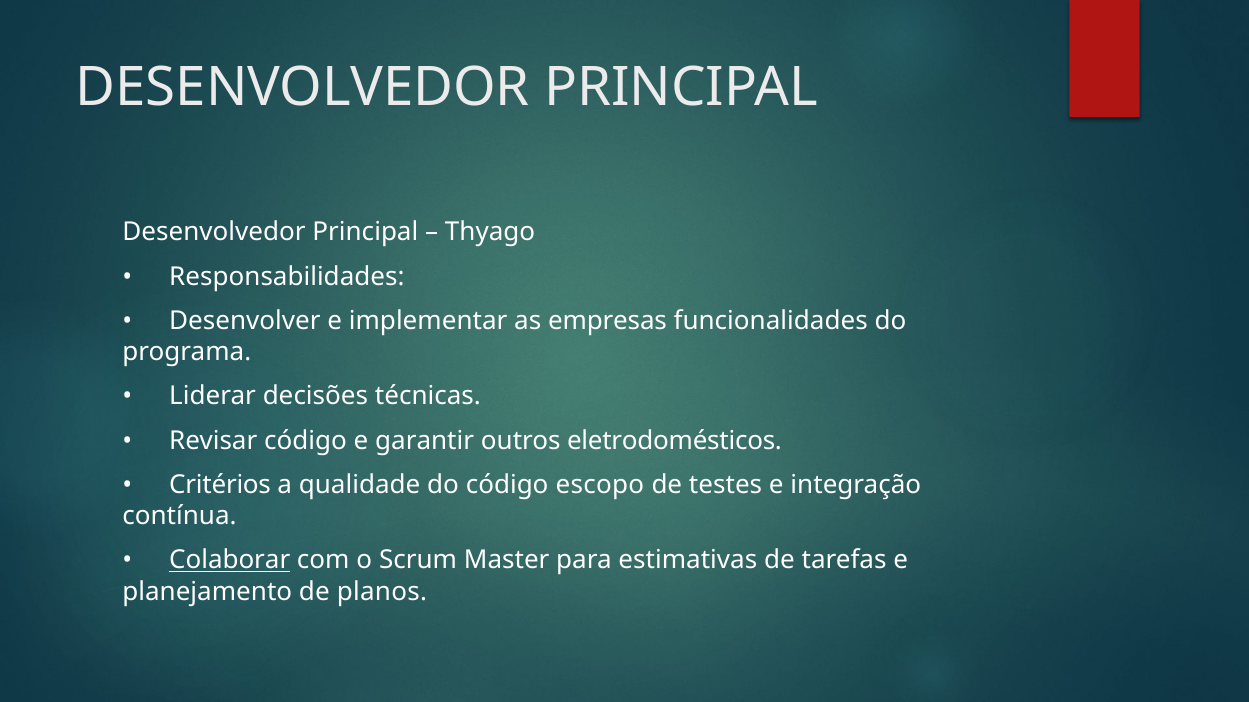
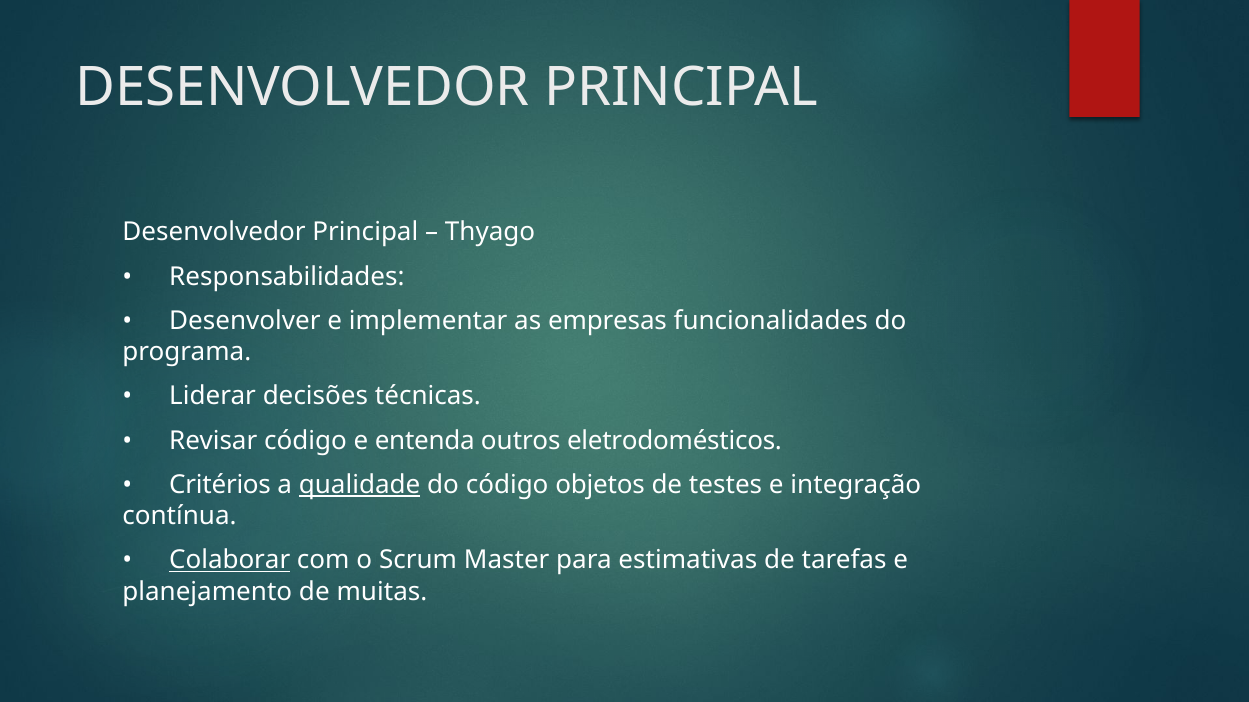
garantir: garantir -> entenda (425, 441)
qualidade underline: none -> present (360, 485)
escopo: escopo -> objetos (600, 485)
planos: planos -> muitas (382, 592)
